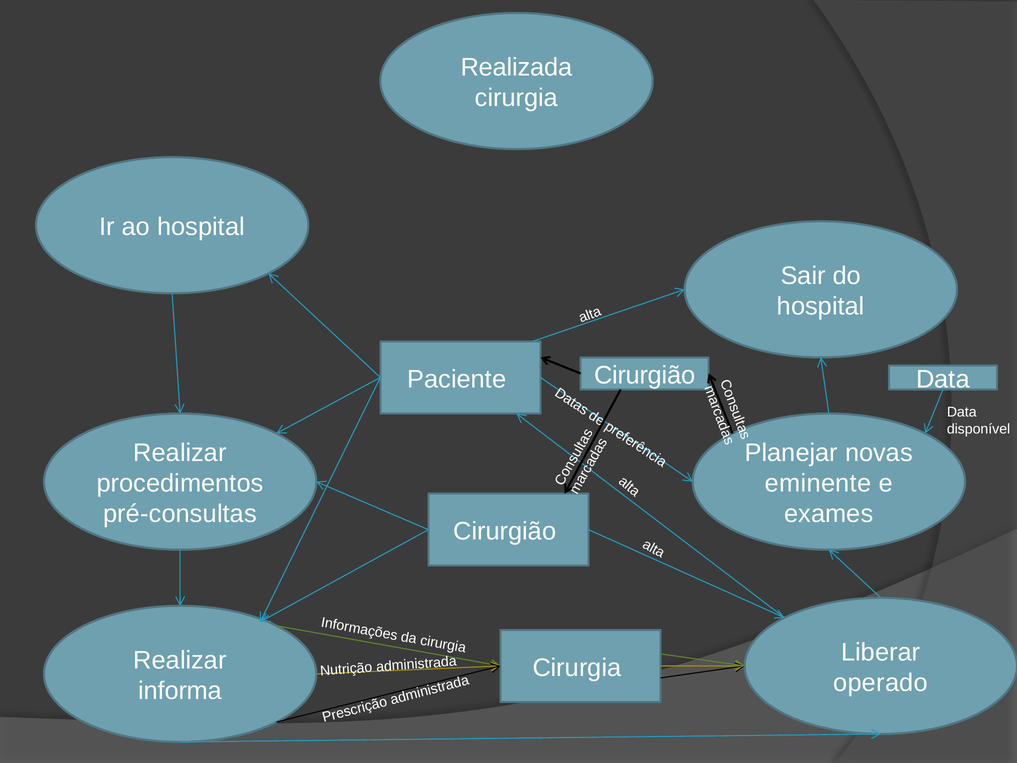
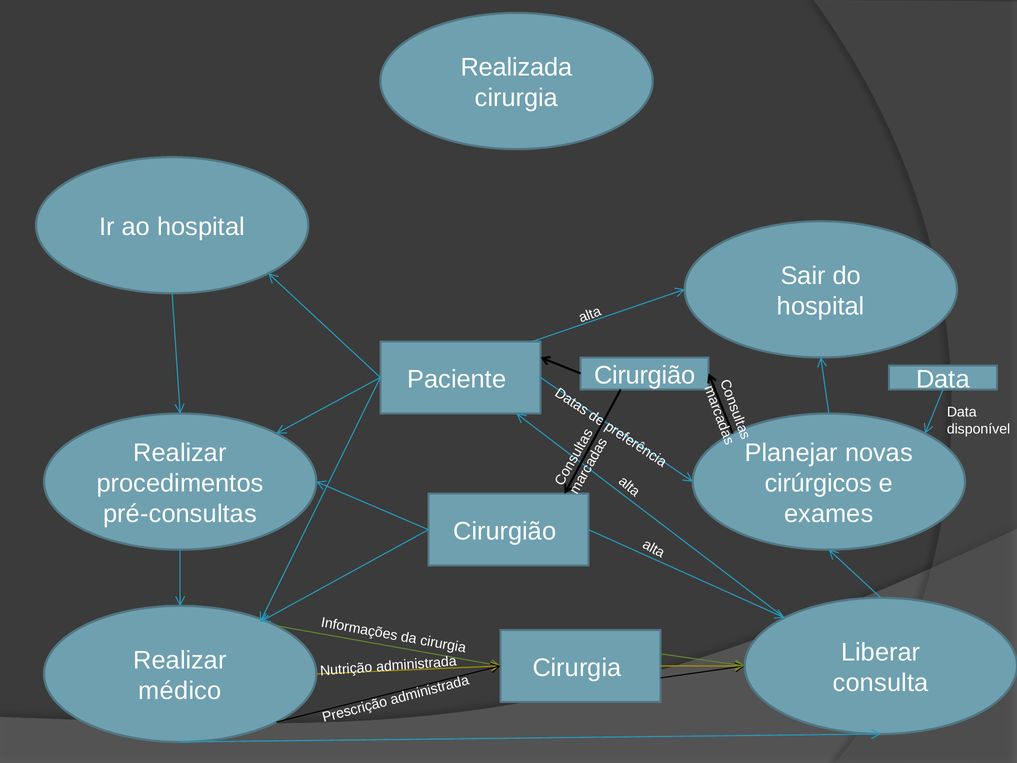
eminente: eminente -> cirúrgicos (818, 483)
operado: operado -> consulta (881, 683)
informa: informa -> médico (180, 691)
